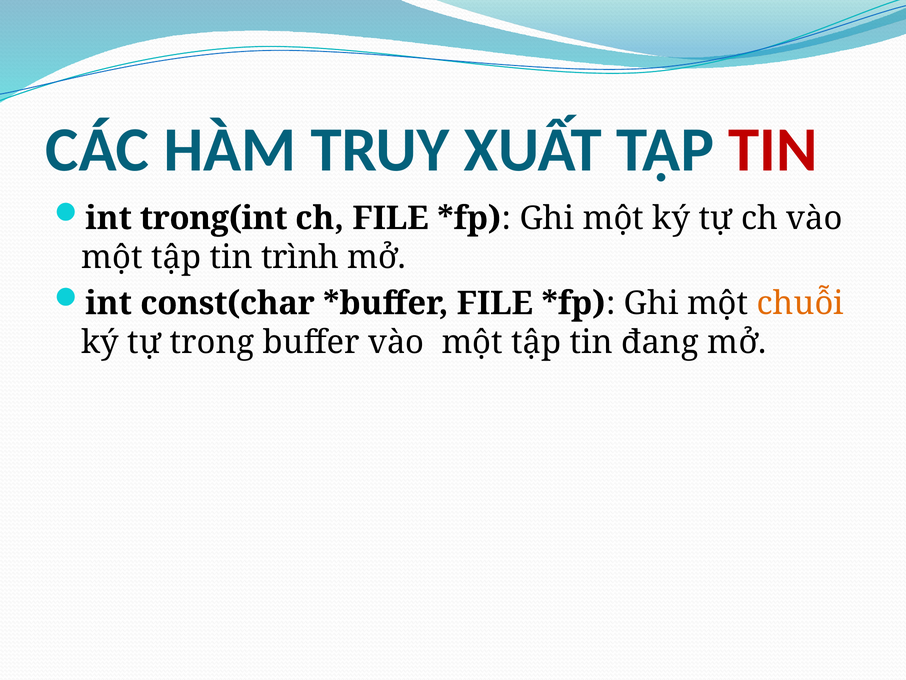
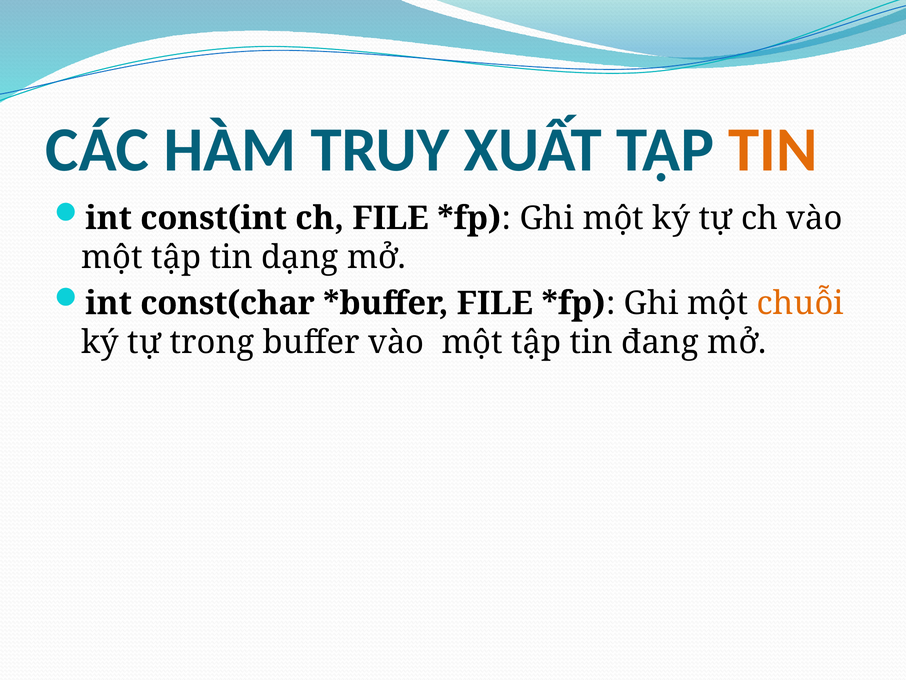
TIN colour: red -> orange (773, 150)
trong(int: trong(int -> const(int (214, 218)
trình: trình -> dạng (300, 257)
